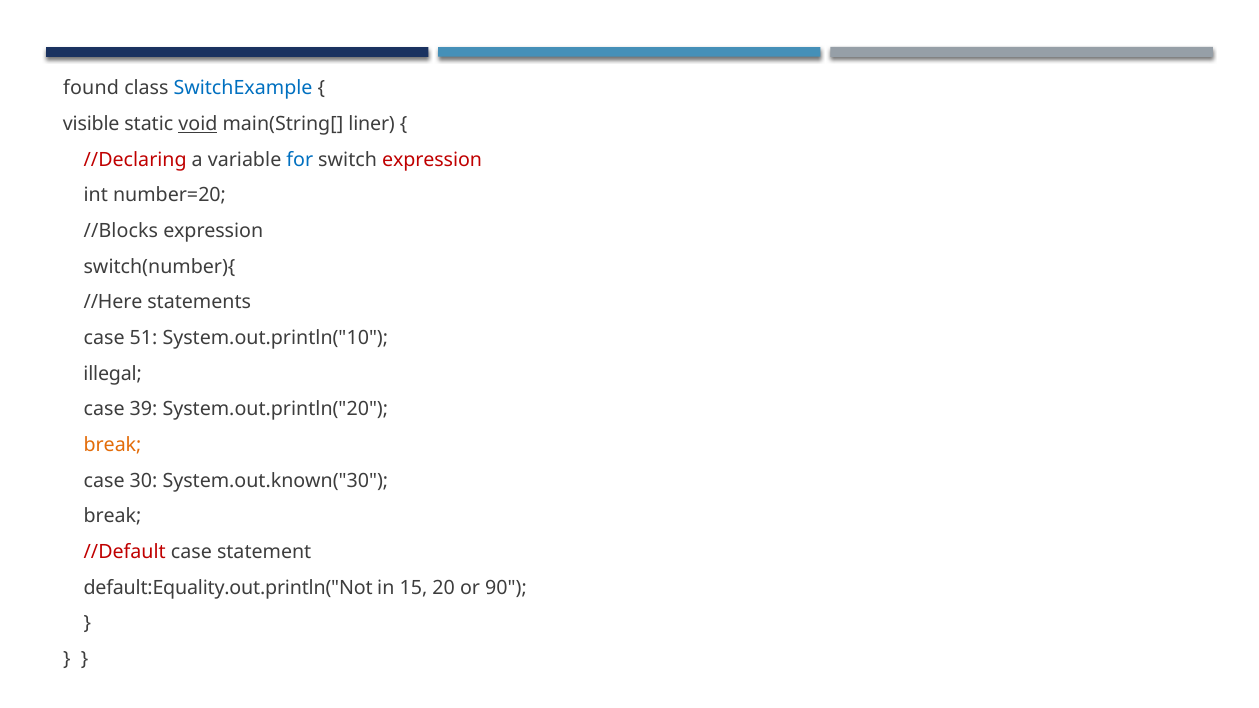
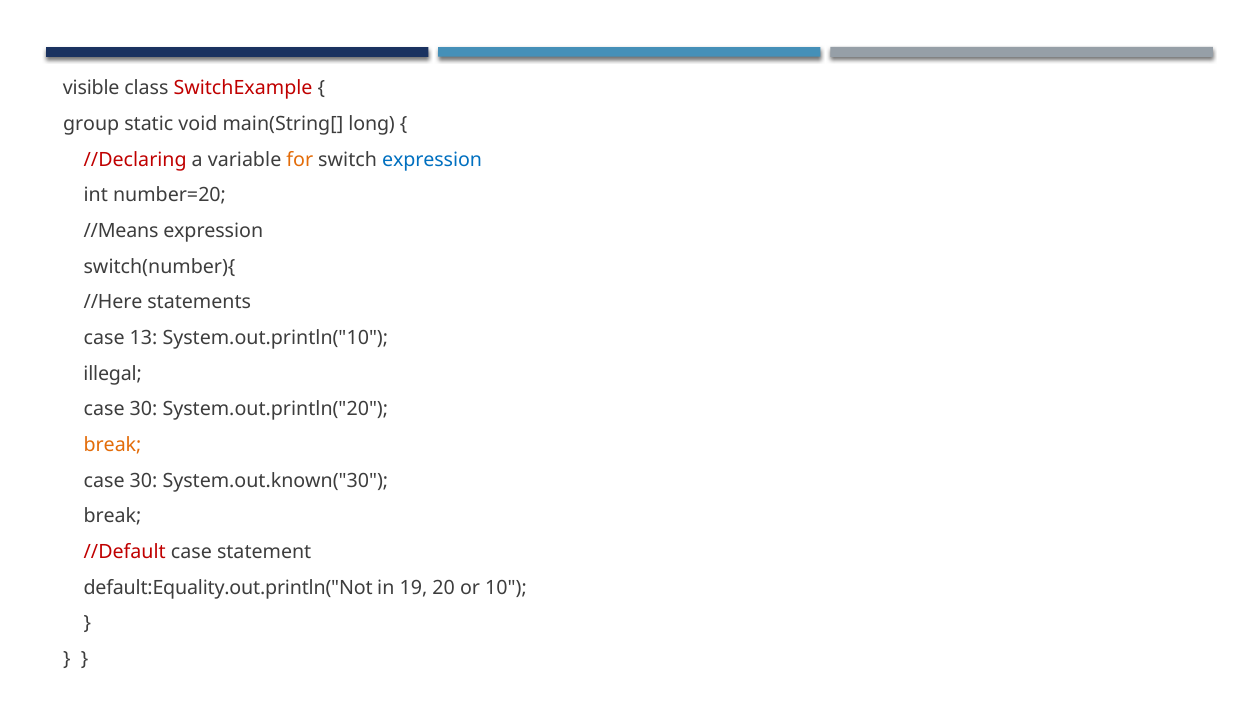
found: found -> visible (91, 88)
SwitchExample colour: blue -> red (243, 88)
visible: visible -> group (91, 124)
void underline: present -> none (198, 124)
liner: liner -> long (372, 124)
for colour: blue -> orange (300, 160)
expression colour: red -> blue (432, 160)
//Blocks: //Blocks -> //Means (121, 231)
51: 51 -> 13 (144, 338)
39: 39 -> 30 (144, 409)
15: 15 -> 19 (413, 588)
90: 90 -> 10 (506, 588)
